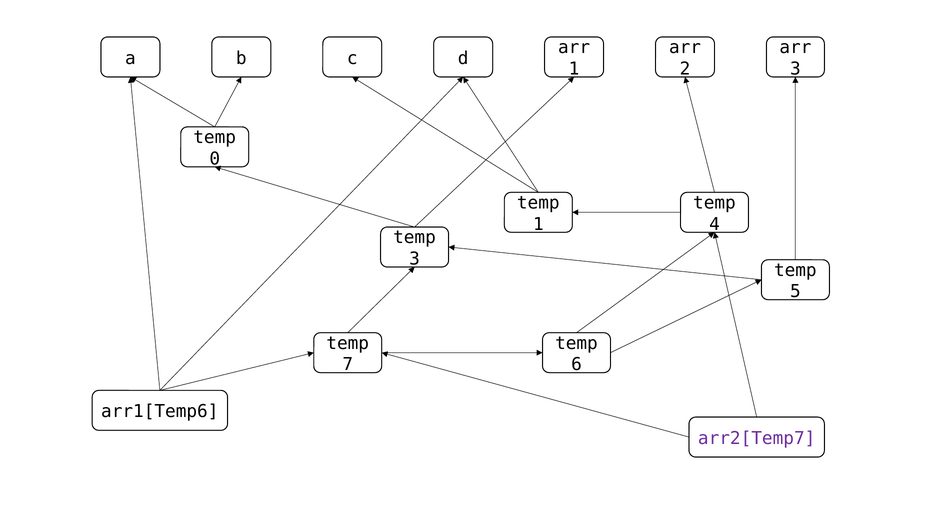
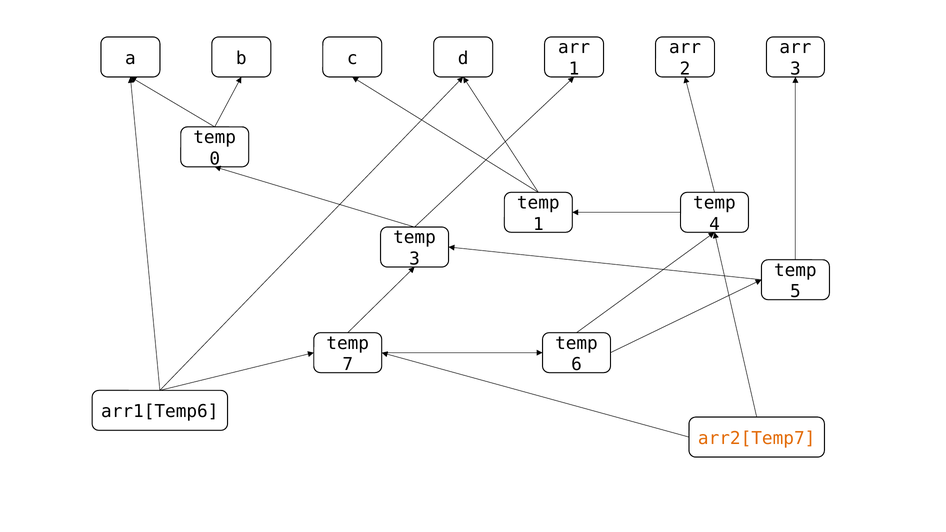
arr2[Temp7 colour: purple -> orange (757, 438)
